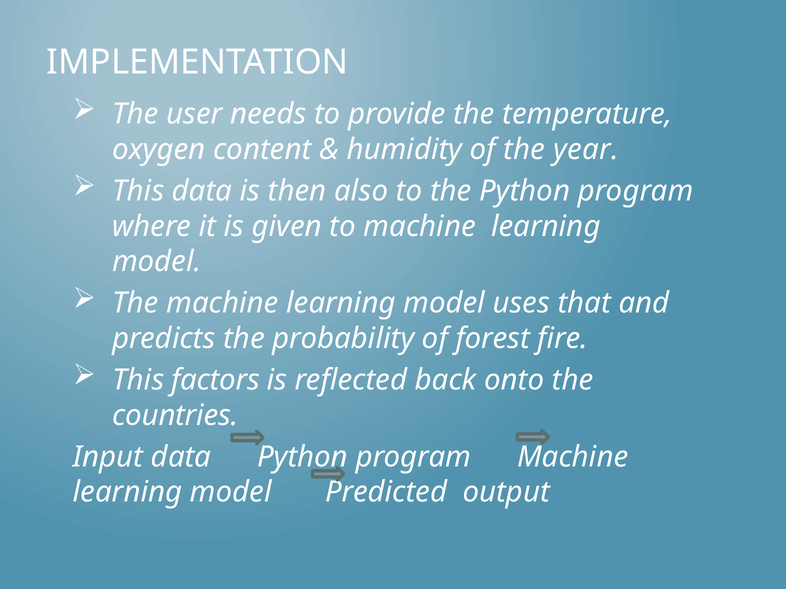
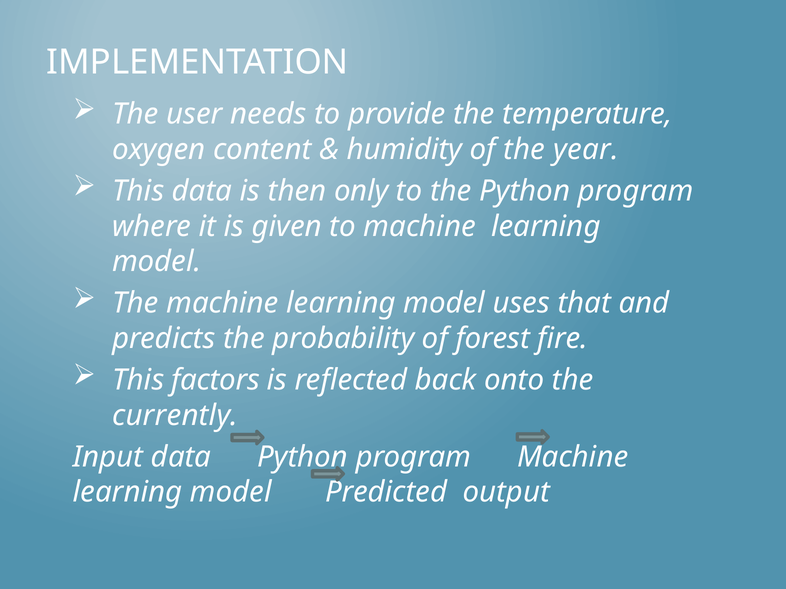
also: also -> only (361, 191)
countries: countries -> currently (175, 416)
